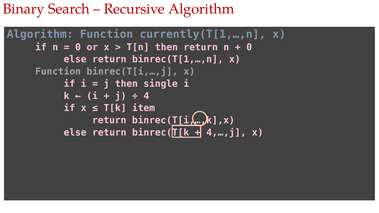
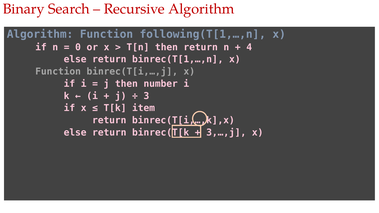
currently(T[1,…,n: currently(T[1,…,n -> following(T[1,…,n (203, 34)
0: 0 -> 4 (249, 47)
single: single -> number (161, 84)
4: 4 -> 3 (146, 96)
4,…,j: 4,…,j -> 3,…,j (226, 133)
